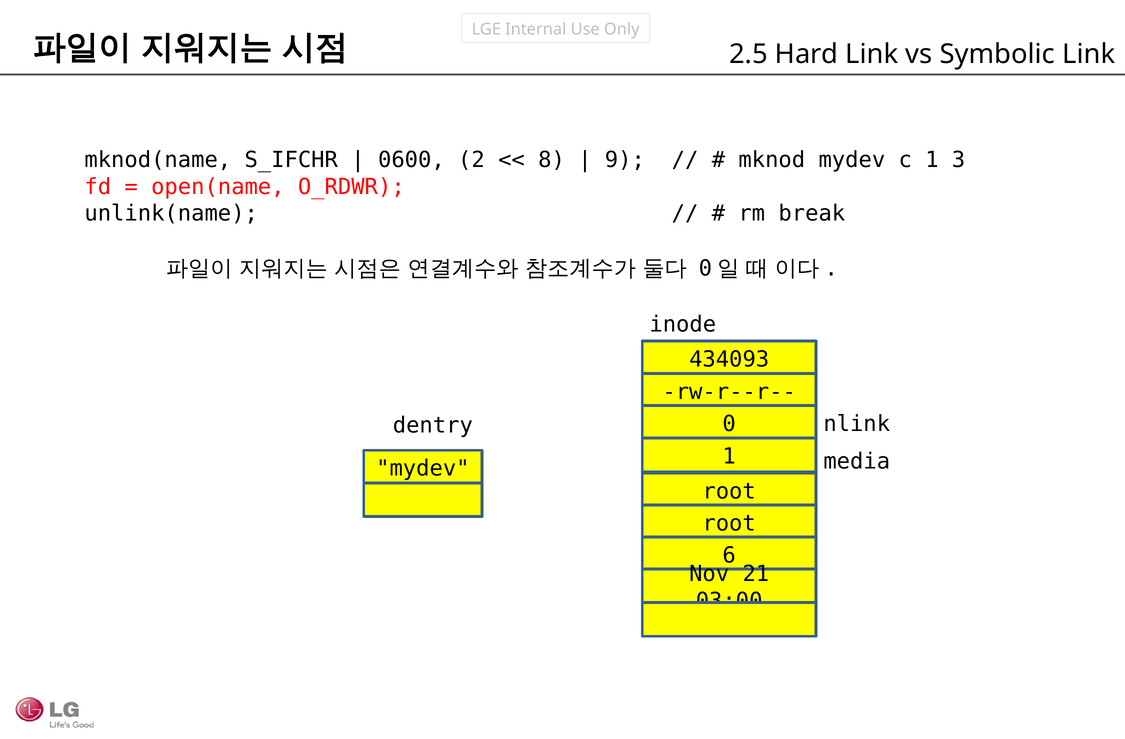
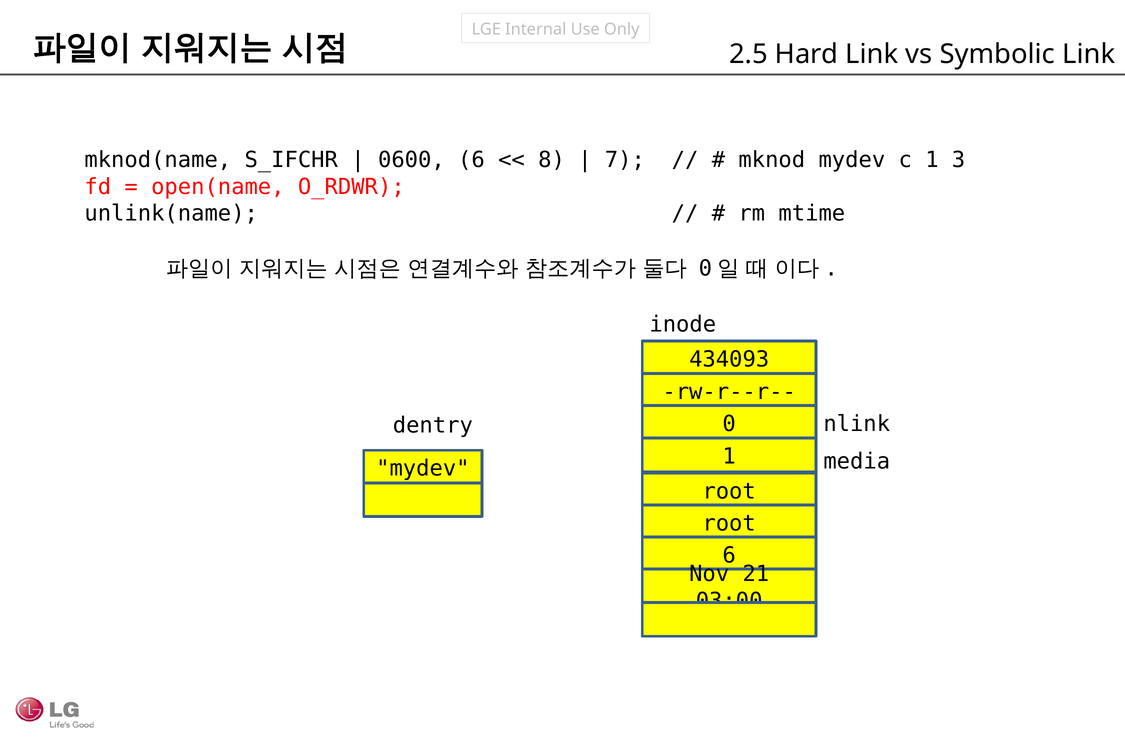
0600 2: 2 -> 6 (471, 160)
9: 9 -> 7 (625, 160)
break: break -> mtime (812, 213)
